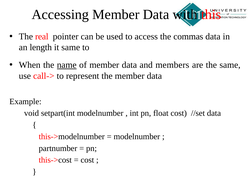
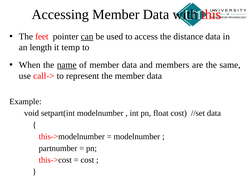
real: real -> feet (42, 37)
can underline: none -> present (87, 37)
commas: commas -> distance (188, 37)
it same: same -> temp (71, 47)
